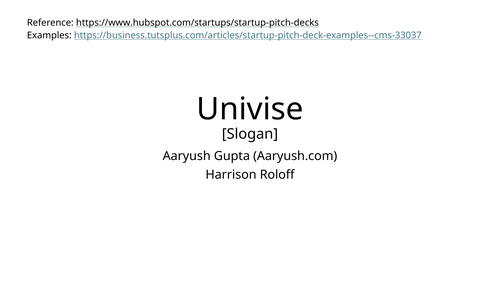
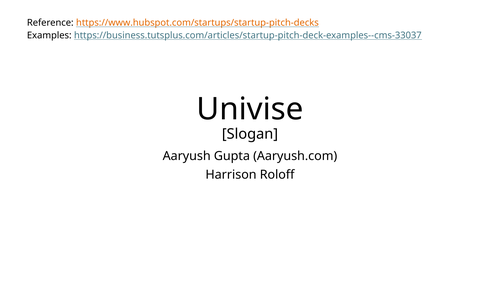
https://www.hubspot.com/startups/startup-pitch-decks colour: black -> orange (197, 23)
